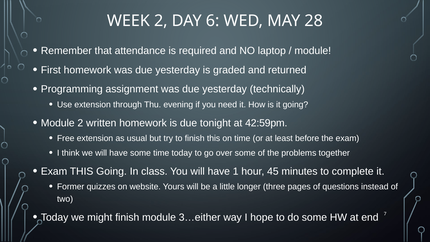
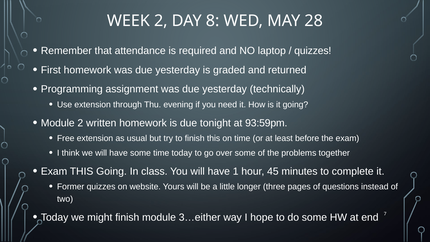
6: 6 -> 8 (213, 21)
module: module -> quizzes (313, 51)
42:59pm: 42:59pm -> 93:59pm (266, 123)
